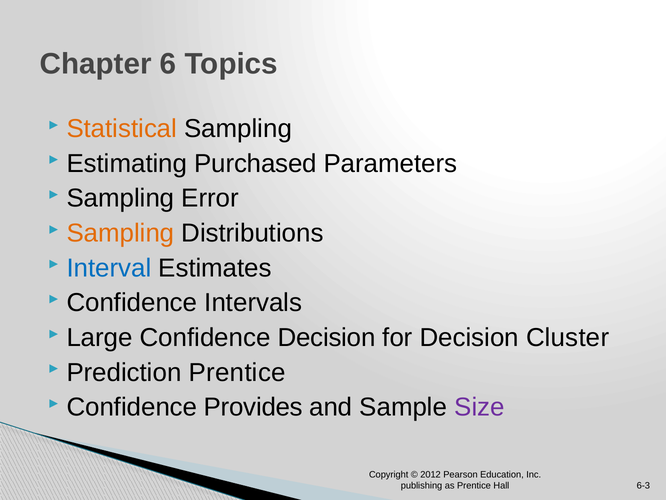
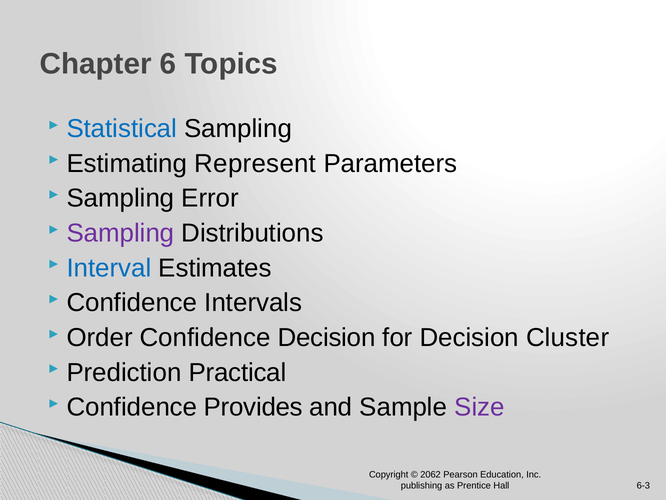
Statistical colour: orange -> blue (122, 129)
Purchased: Purchased -> Represent (255, 163)
Sampling colour: orange -> purple (120, 233)
Large: Large -> Order (100, 337)
Prediction Prentice: Prentice -> Practical (237, 372)
2012: 2012 -> 2062 (431, 474)
